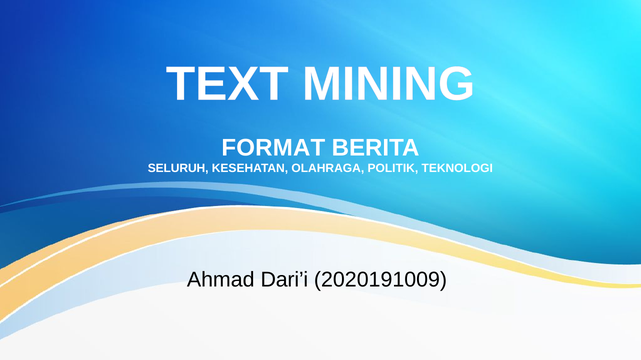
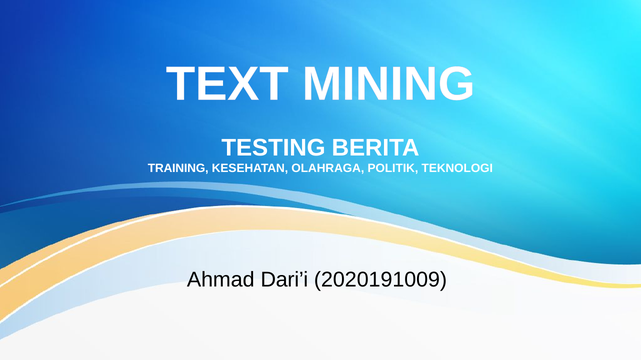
FORMAT: FORMAT -> TESTING (273, 148)
SELURUH: SELURUH -> TRAINING (178, 169)
